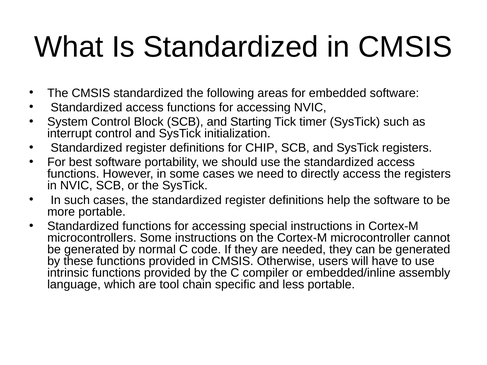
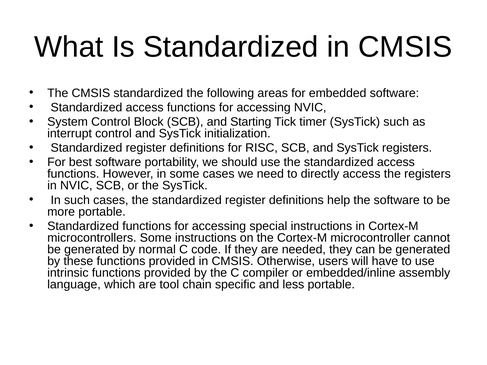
CHIP: CHIP -> RISC (262, 148)
